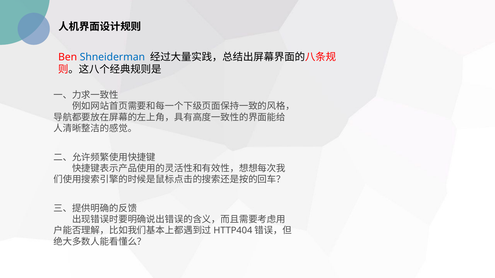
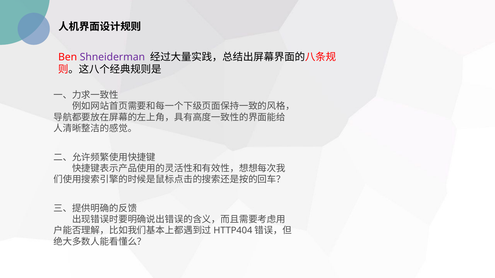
Shneiderman colour: blue -> purple (112, 57)
